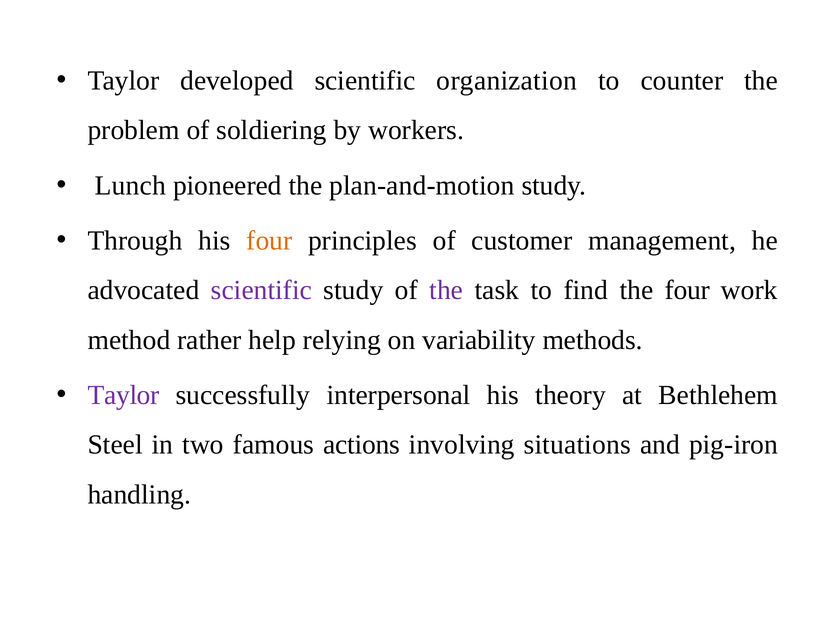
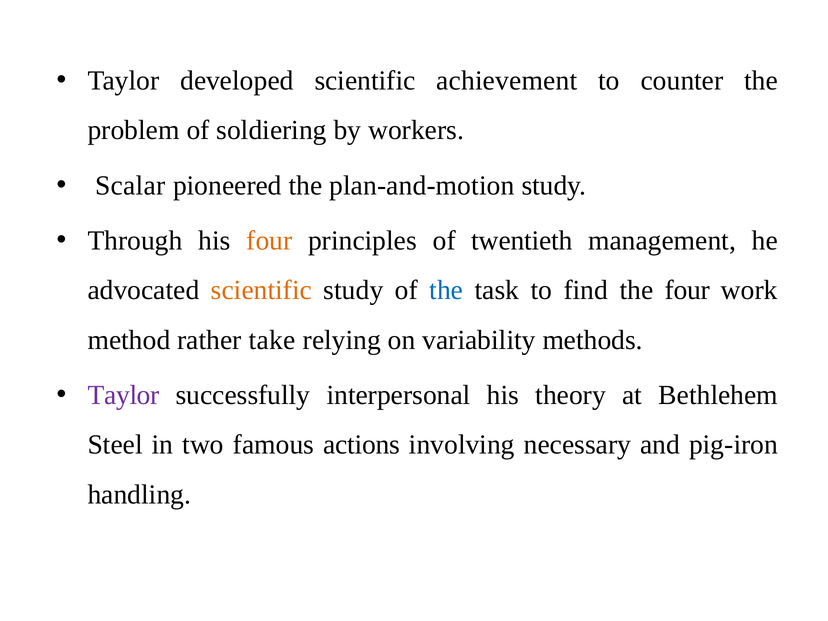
organization: organization -> achievement (507, 81)
Lunch: Lunch -> Scalar (130, 185)
customer: customer -> twentieth (522, 241)
scientific colour: purple -> orange (261, 290)
the colour: purple -> blue (446, 290)
help: help -> take (272, 340)
situations: situations -> necessary (577, 445)
